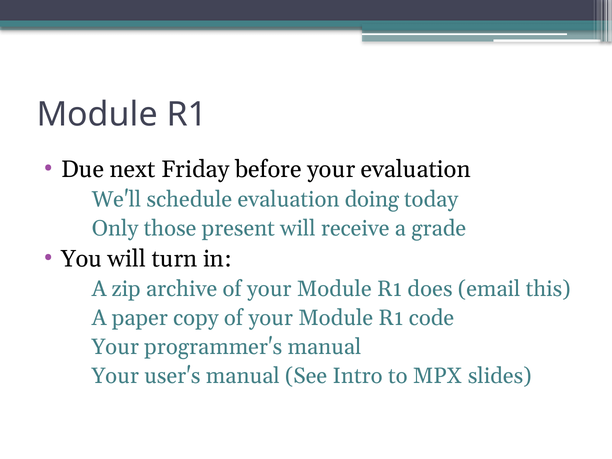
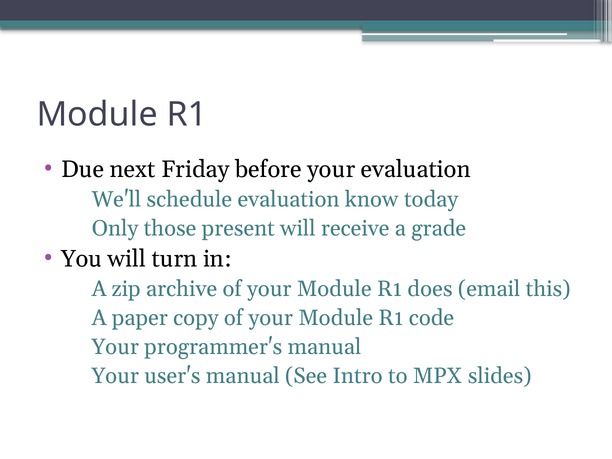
doing: doing -> know (372, 199)
